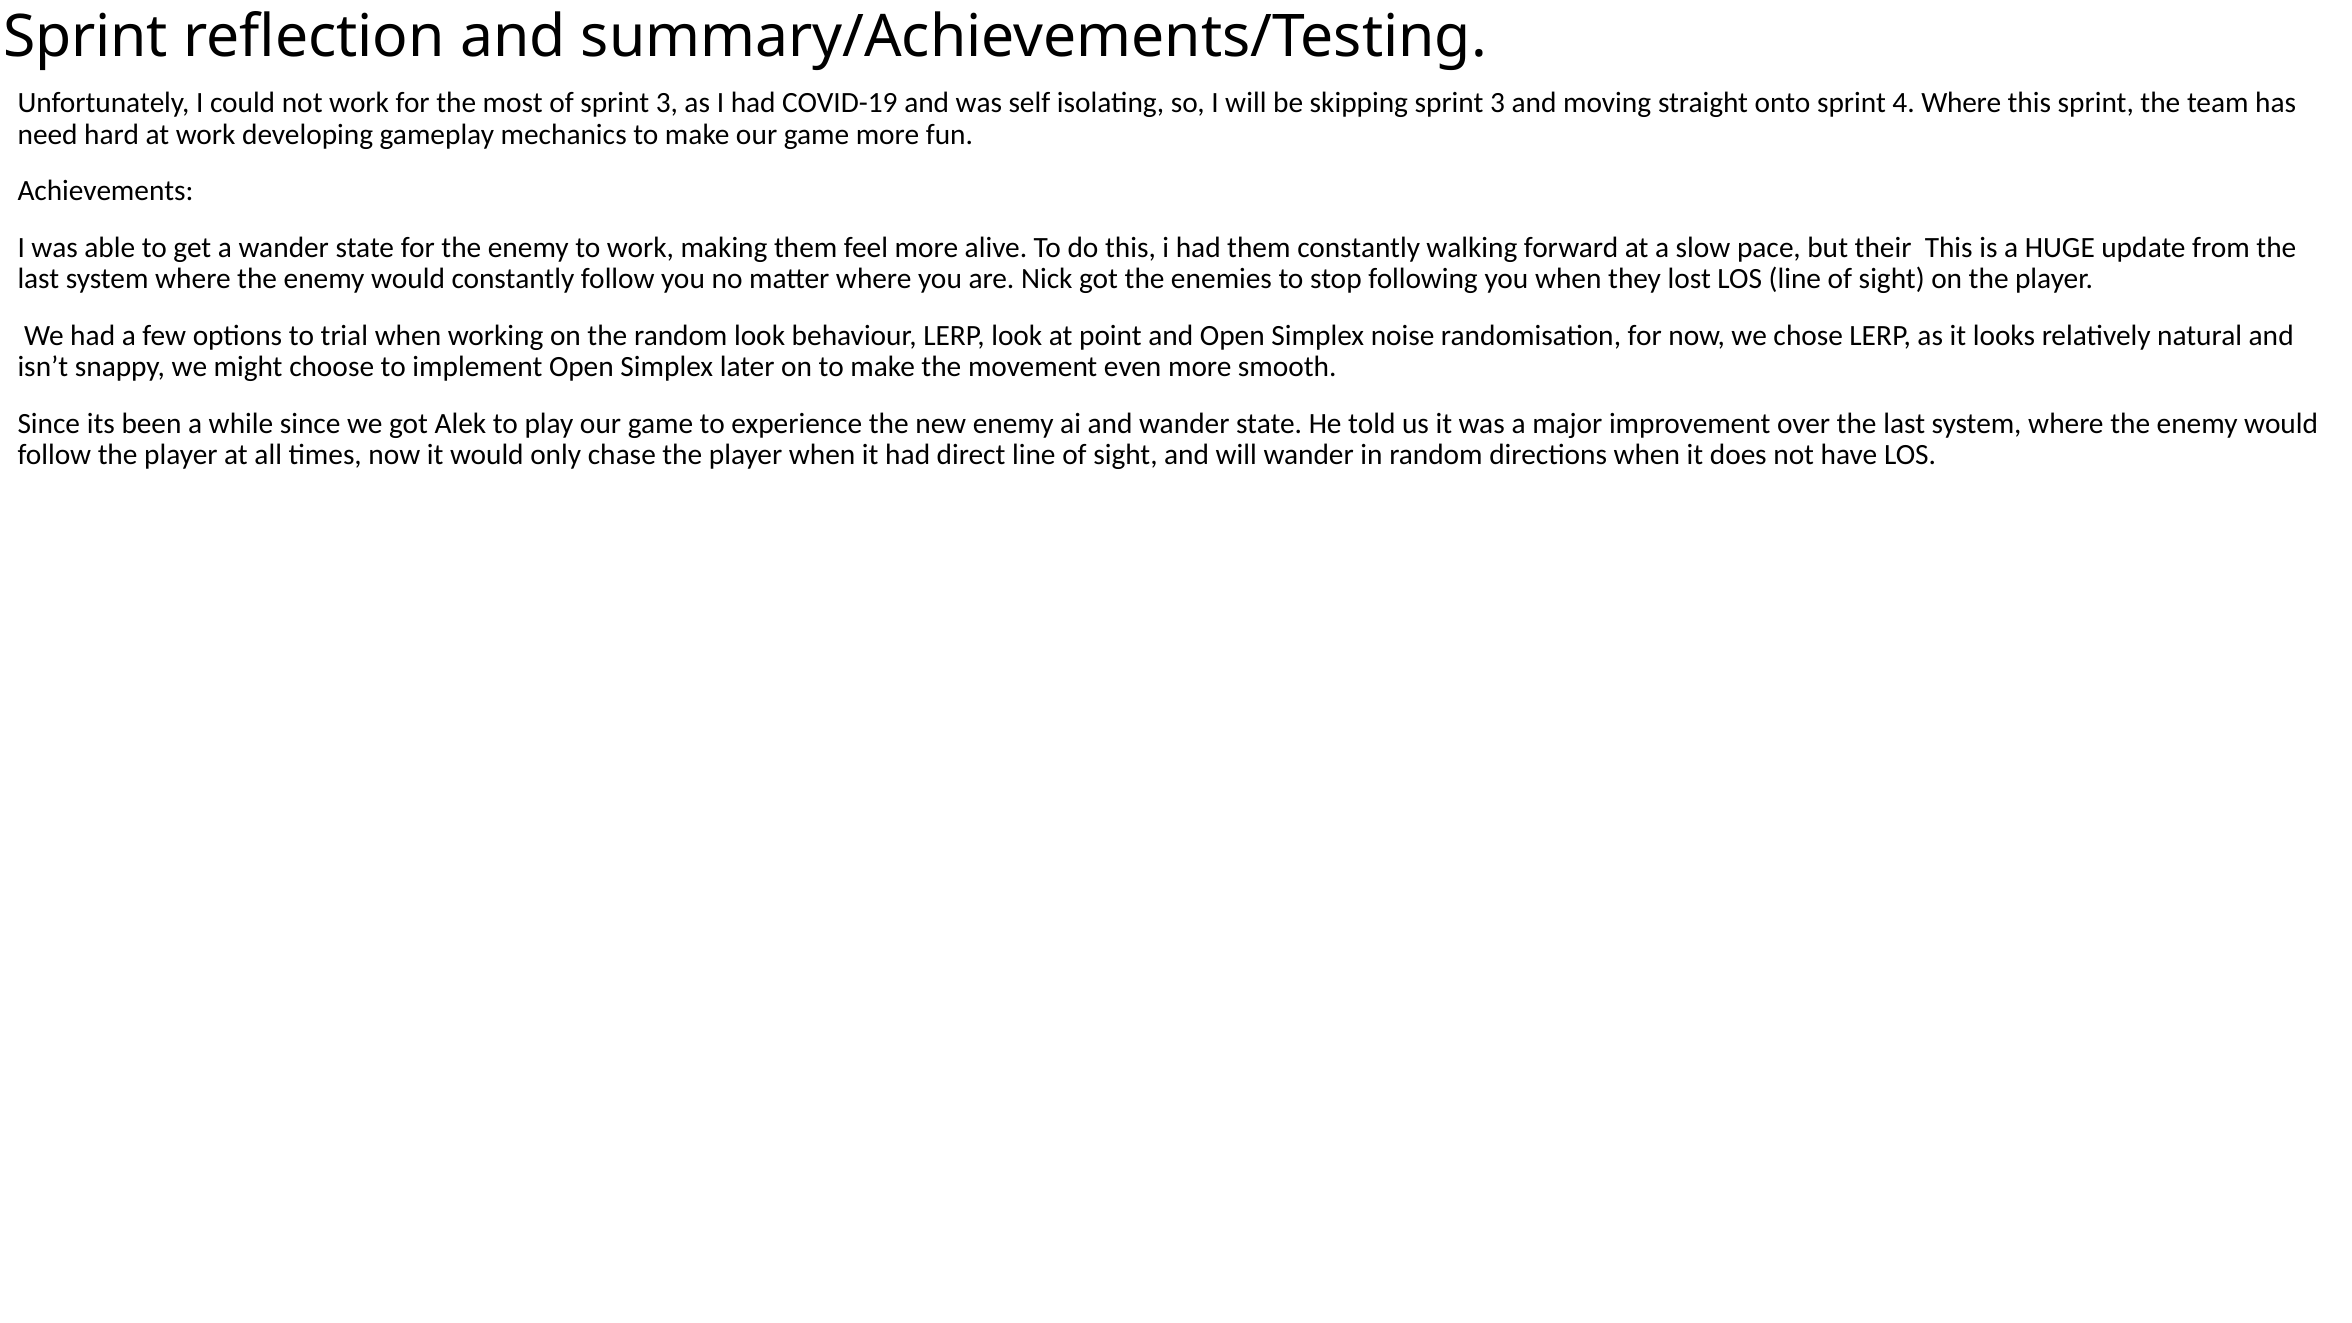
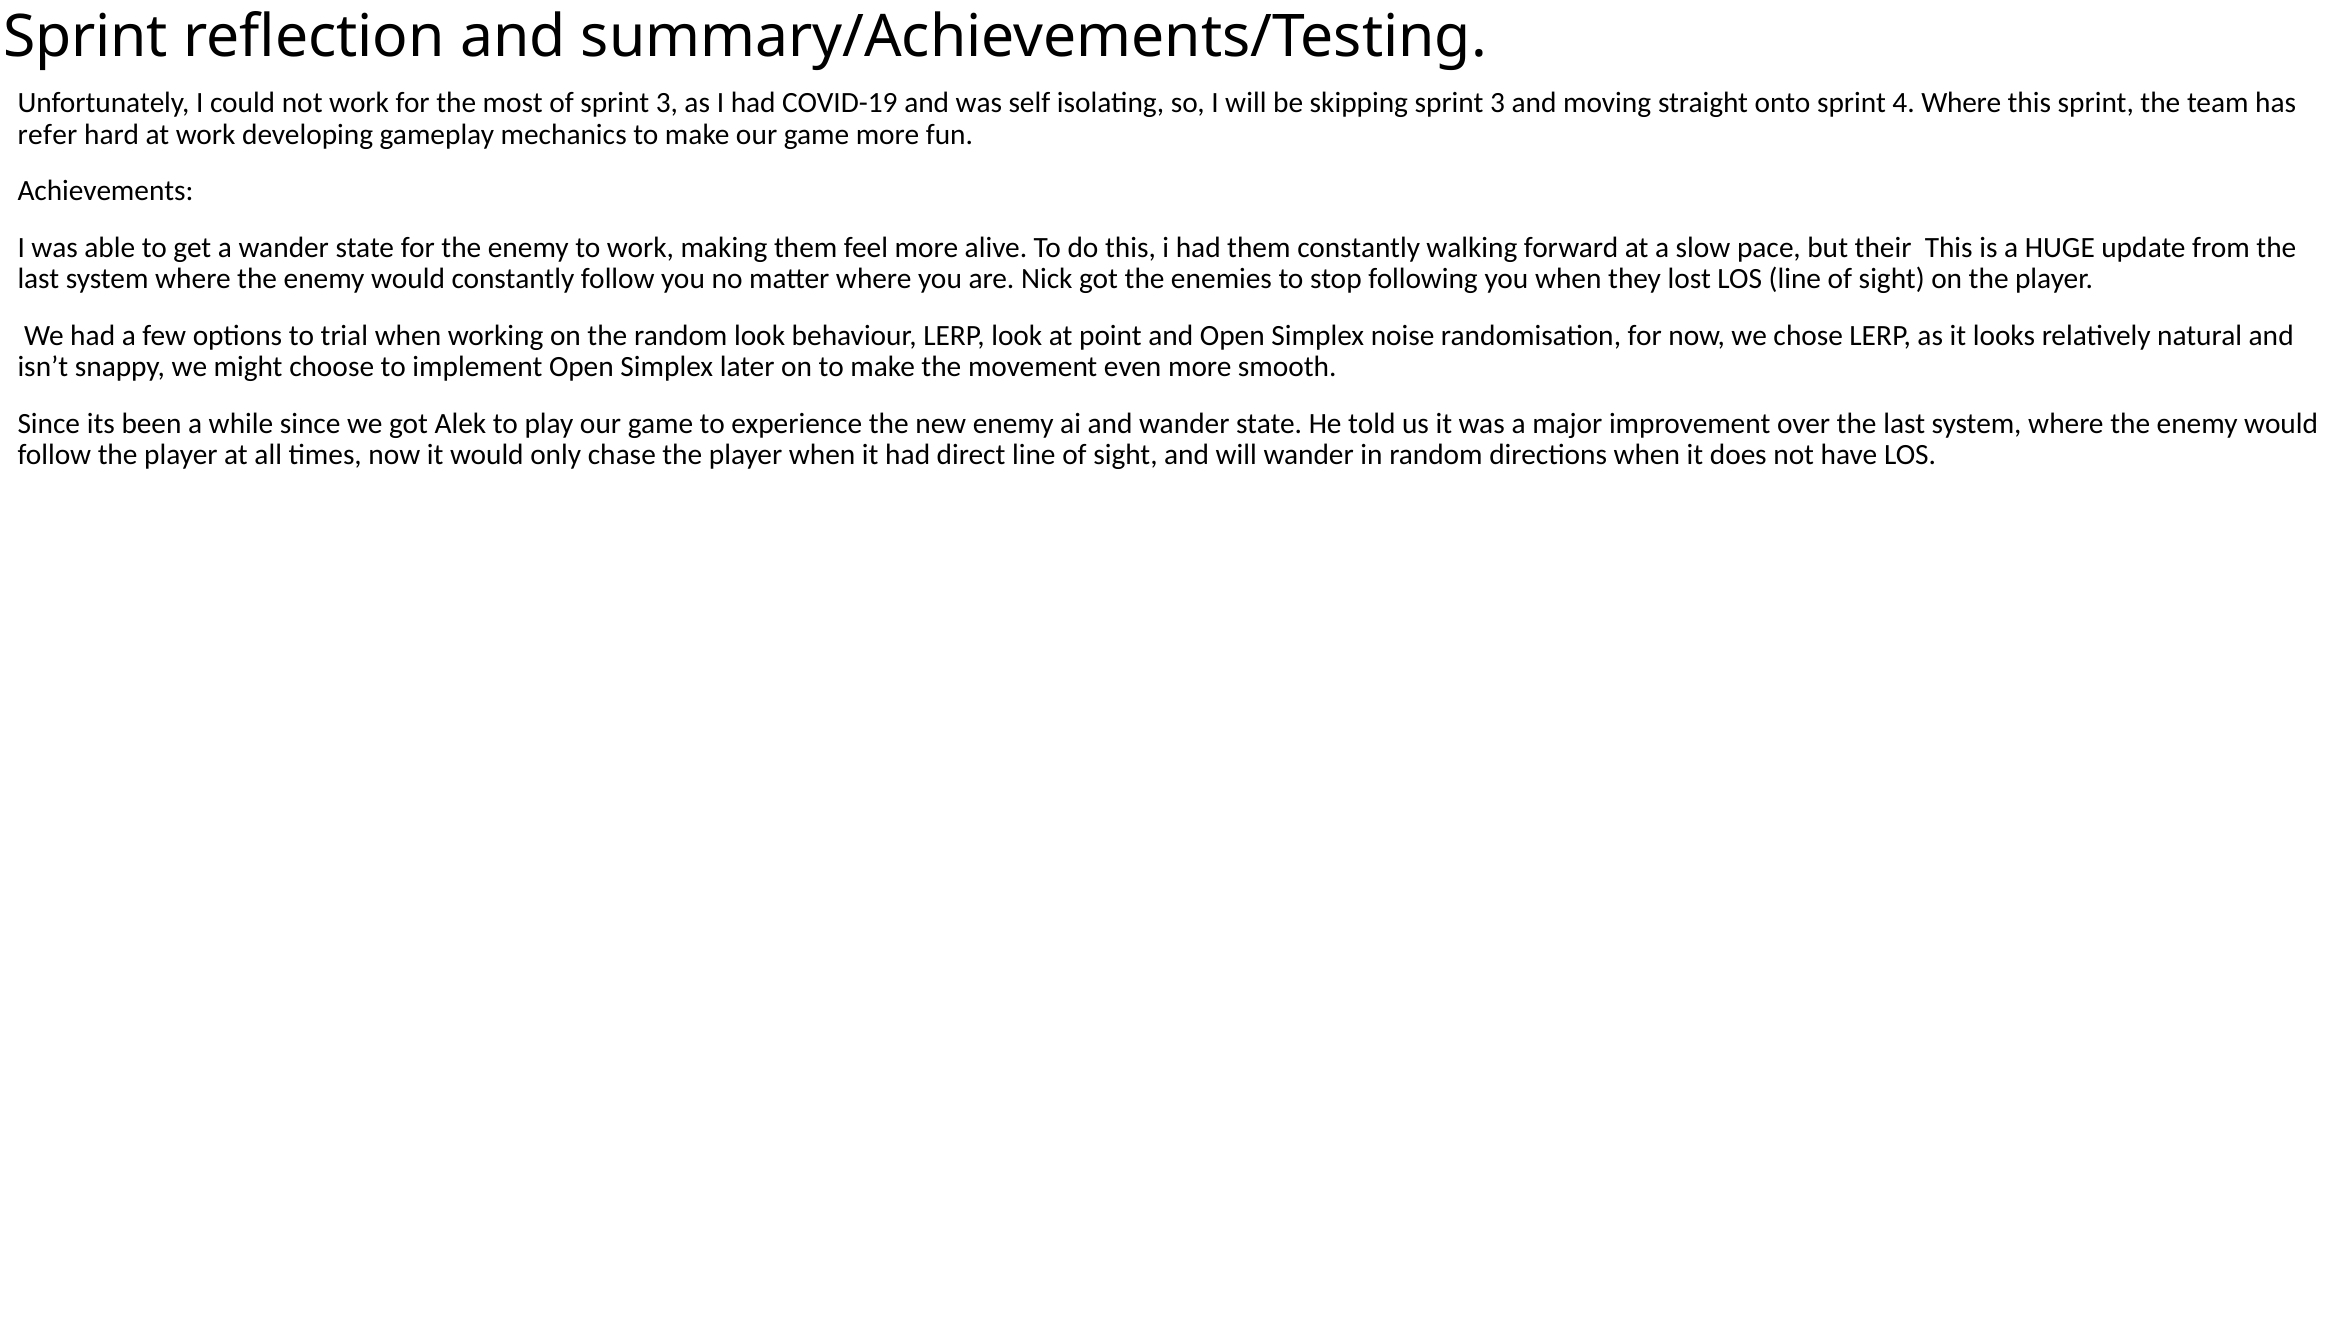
need: need -> refer (47, 135)
